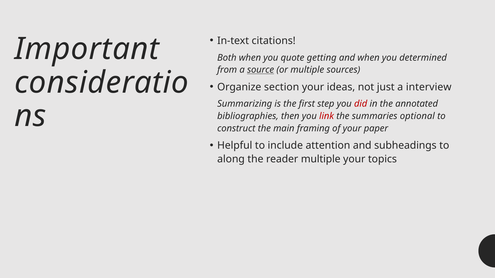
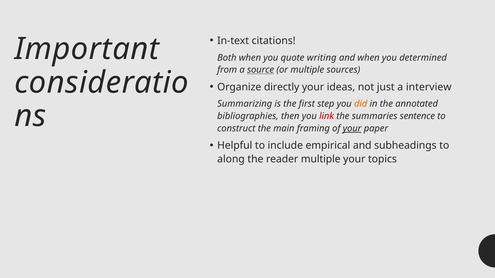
getting: getting -> writing (322, 58)
section: section -> directly (282, 87)
did colour: red -> orange (361, 104)
optional: optional -> sentence (417, 116)
your underline: none -> present (352, 129)
attention: attention -> empirical (328, 146)
